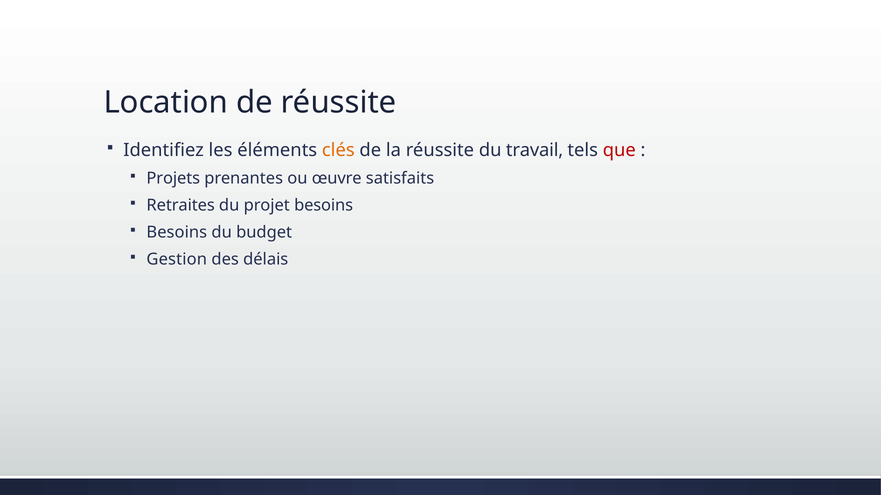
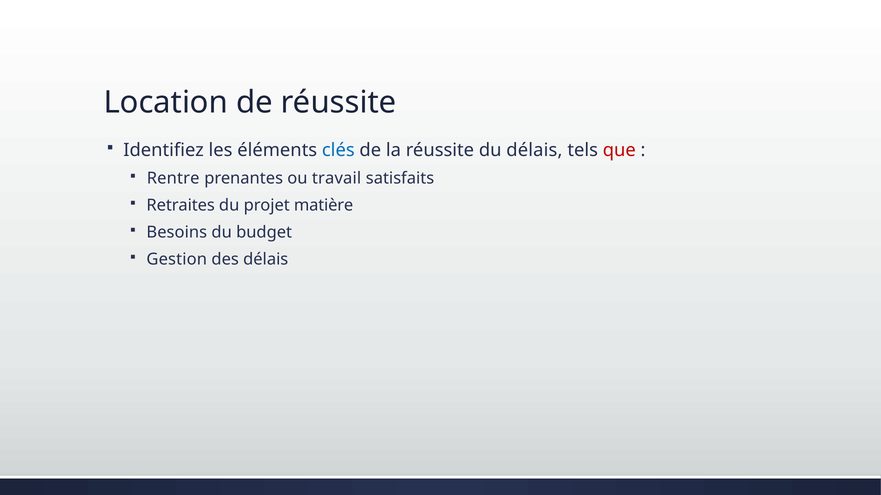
clés colour: orange -> blue (338, 151)
du travail: travail -> délais (534, 151)
Projets: Projets -> Rentre (173, 179)
œuvre: œuvre -> travail (337, 179)
projet besoins: besoins -> matière (324, 206)
